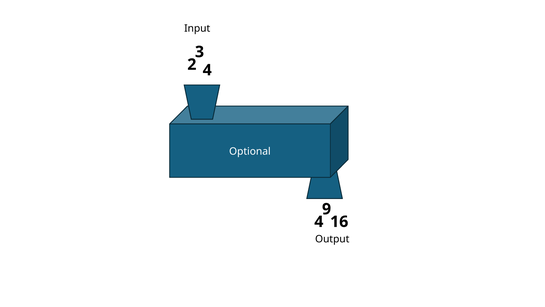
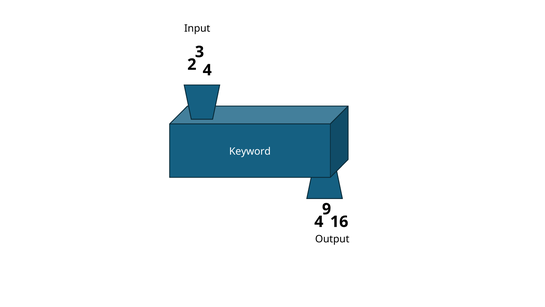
Optional: Optional -> Keyword (250, 151)
